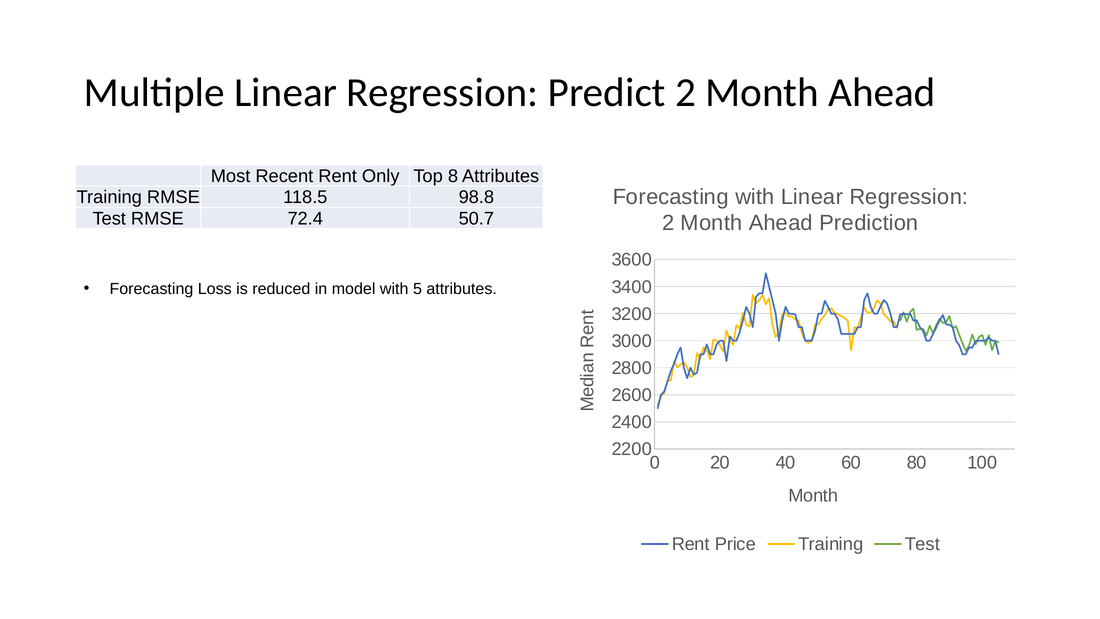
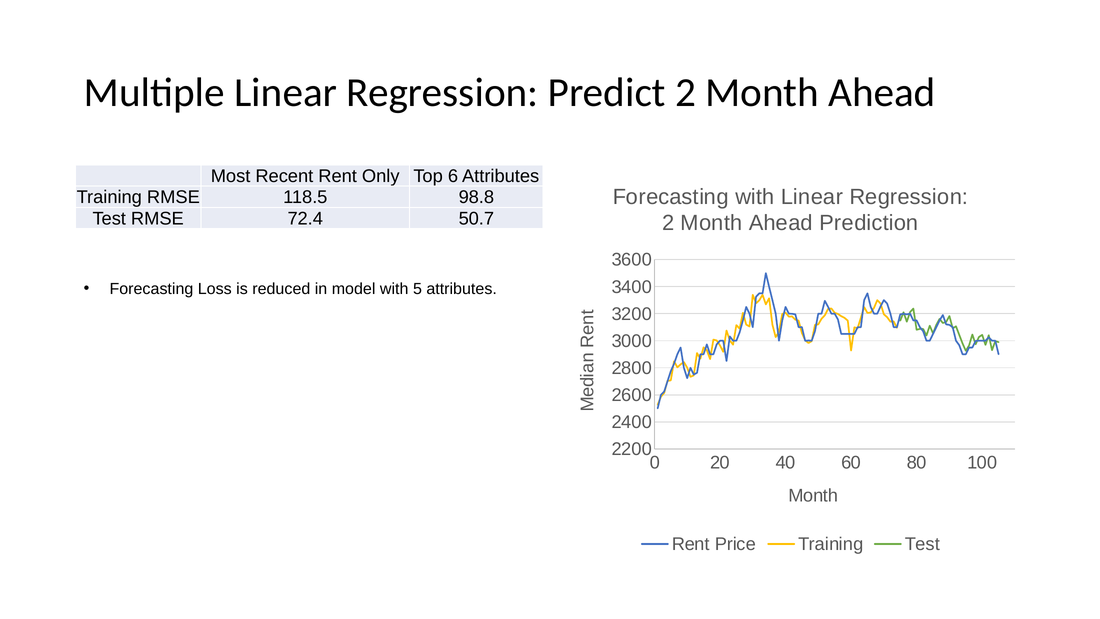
8: 8 -> 6 (453, 176)
